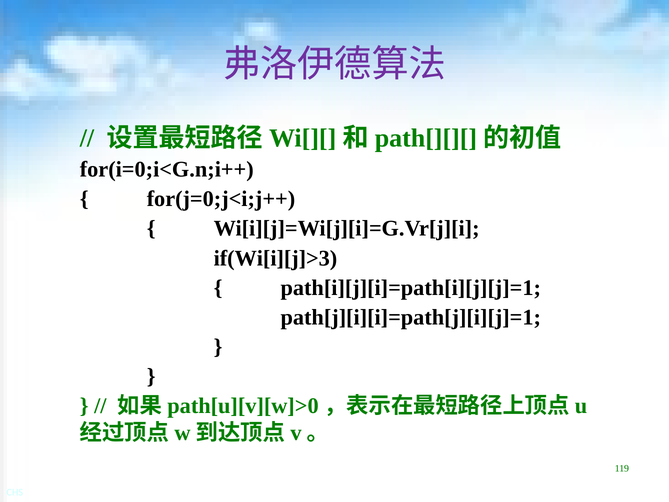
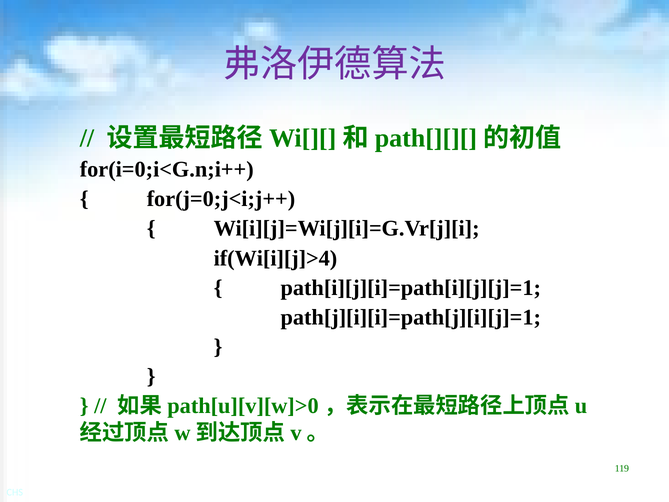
if(Wi[i][j]>3: if(Wi[i][j]>3 -> if(Wi[i][j]>4 (275, 258)
